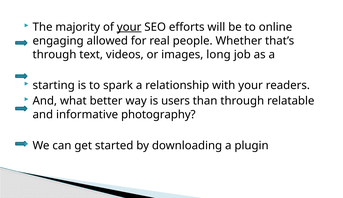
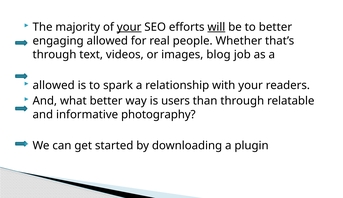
will underline: none -> present (216, 27)
to online: online -> better (275, 27)
long: long -> blog (219, 54)
starting: starting -> allowed (54, 85)
